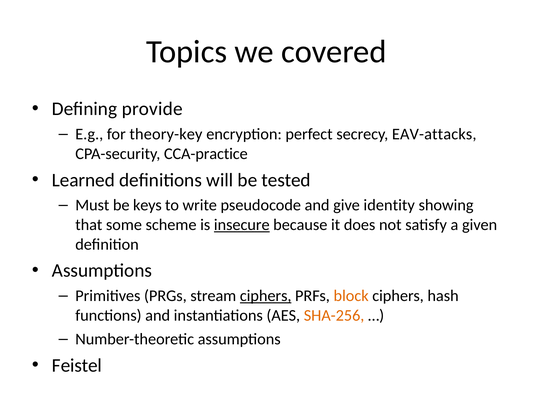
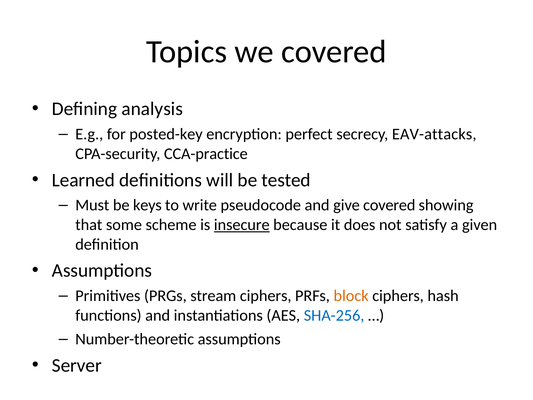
provide: provide -> analysis (152, 109)
theory-key: theory-key -> posted-key (166, 134)
give identity: identity -> covered (389, 205)
ciphers underline: present -> none (266, 296)
SHA-256 colour: orange -> blue (334, 315)
Feistel: Feistel -> Server (77, 365)
